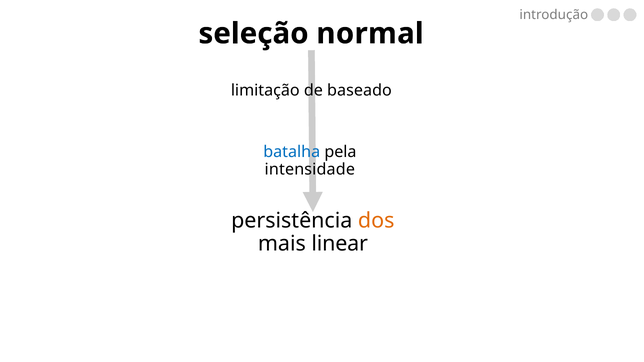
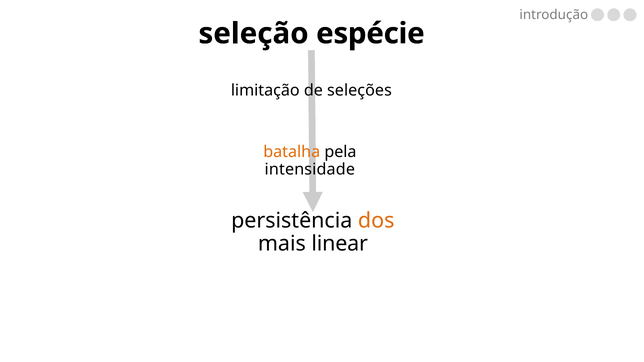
normal: normal -> espécie (370, 34)
baseado: baseado -> seleções (359, 91)
batalha colour: blue -> orange (292, 152)
